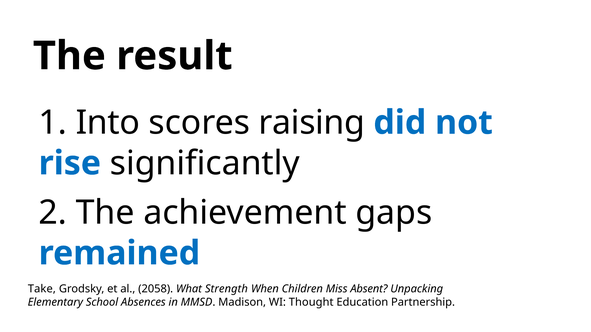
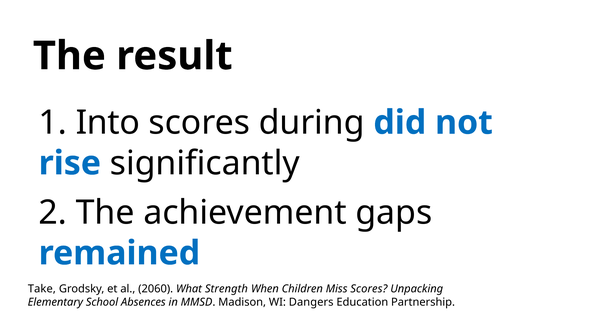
raising: raising -> during (312, 123)
2058: 2058 -> 2060 (156, 289)
Miss Absent: Absent -> Scores (369, 289)
Thought: Thought -> Dangers (311, 302)
